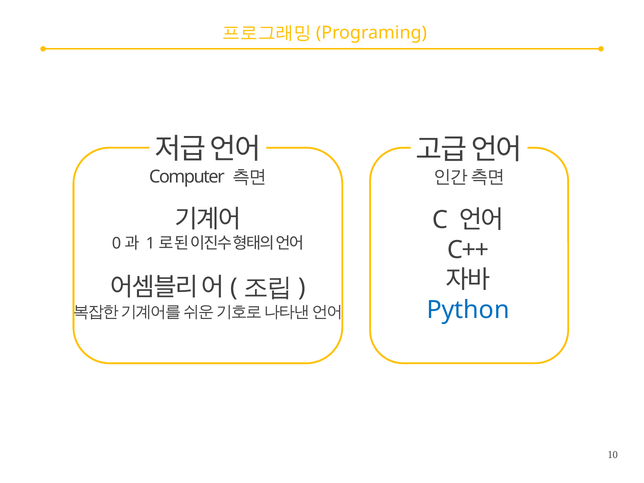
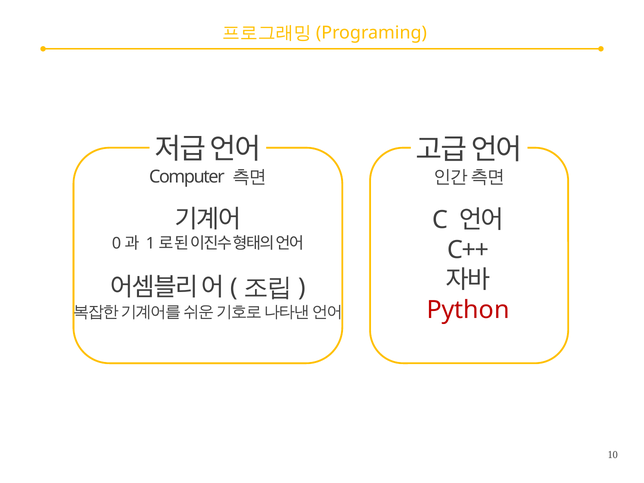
Python colour: blue -> red (468, 310)
